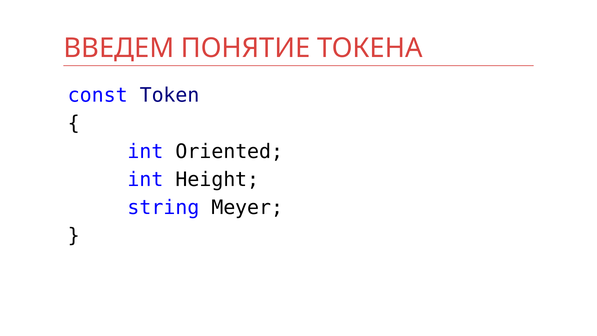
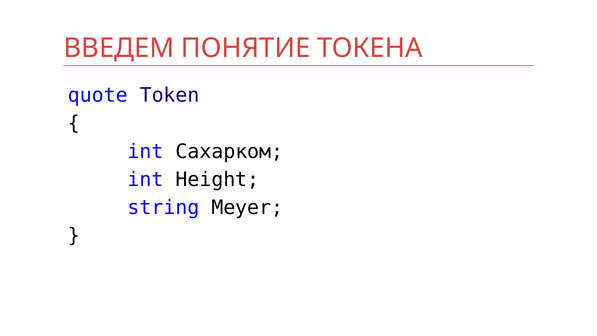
const: const -> quote (98, 95)
Oriented: Oriented -> Сахарком (229, 151)
